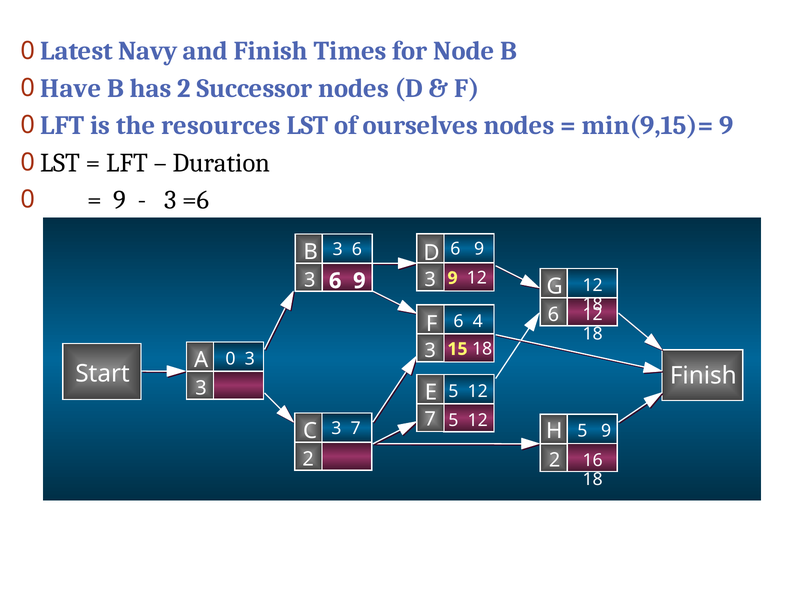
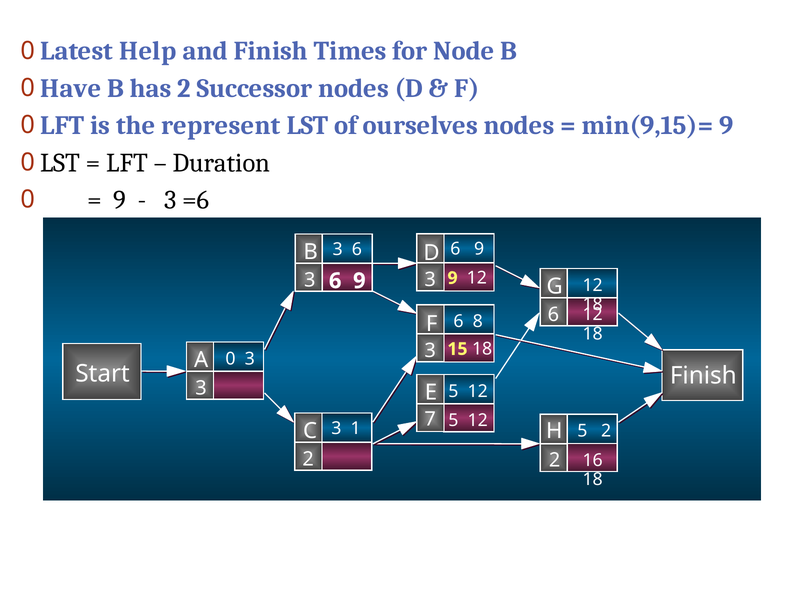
Navy: Navy -> Help (148, 51)
resources: resources -> represent (221, 125)
4: 4 -> 8 (478, 321)
3 7: 7 -> 1 (356, 428)
5 9: 9 -> 2 (606, 431)
